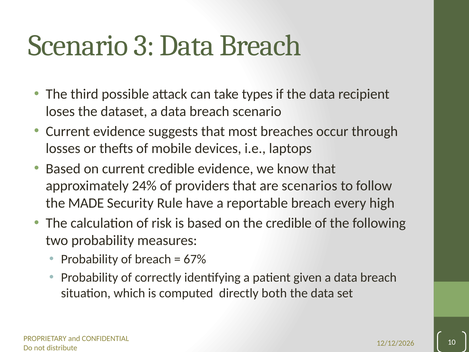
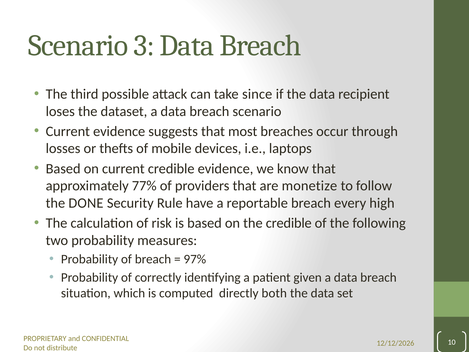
types: types -> since (257, 94)
24%: 24% -> 77% (144, 186)
scenarios: scenarios -> monetize (309, 186)
MADE: MADE -> DONE (86, 203)
67%: 67% -> 97% (195, 259)
